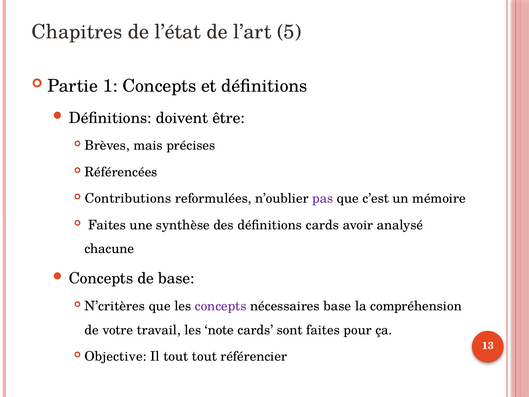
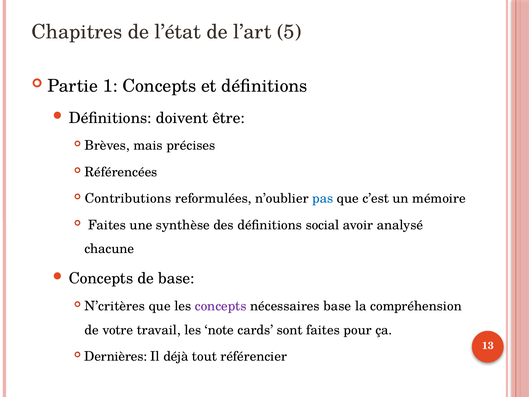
pas colour: purple -> blue (323, 198)
définitions cards: cards -> social (323, 225)
Objective: Objective -> Dernières (116, 356)
Il tout: tout -> déjà (176, 356)
